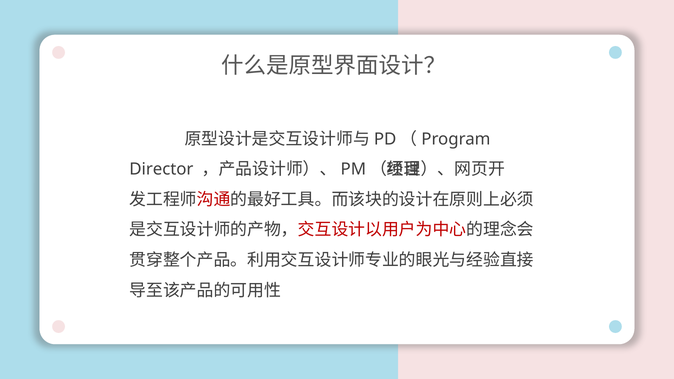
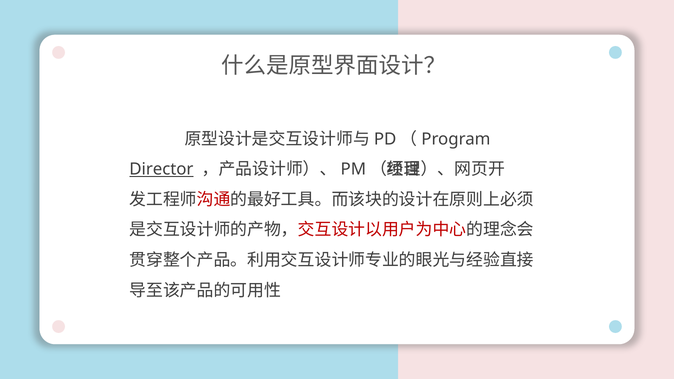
Director underline: none -> present (161, 169)
